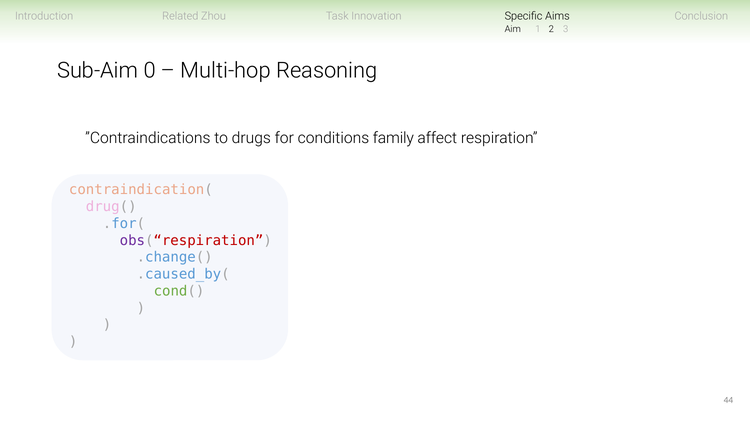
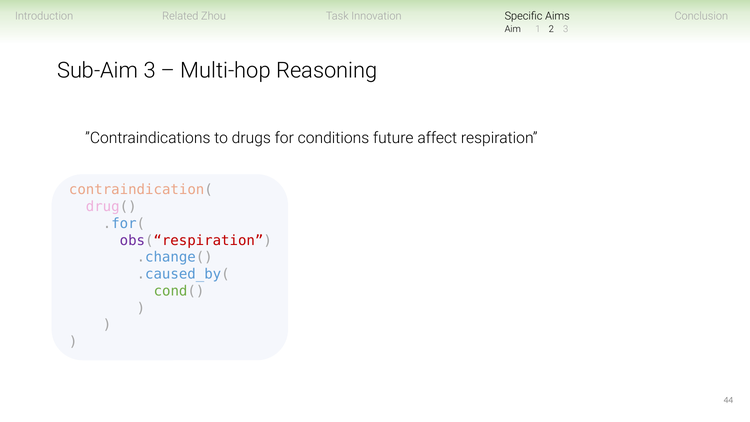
Sub-Aim 0: 0 -> 3 (150, 71)
family: family -> future (393, 138)
